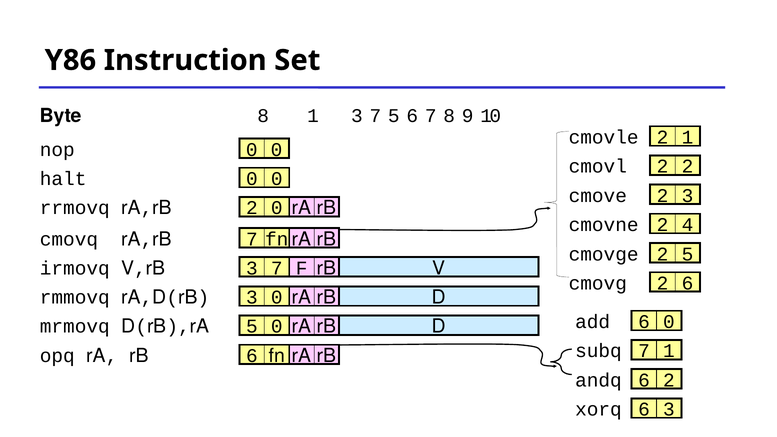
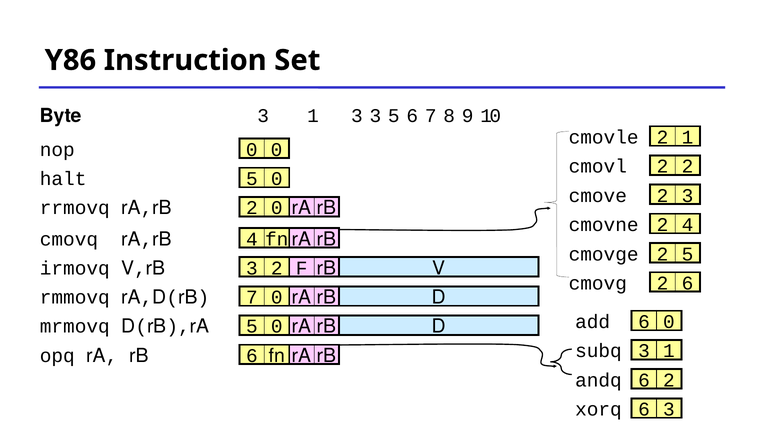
Byte 8: 8 -> 3 (263, 116)
1 3 7: 7 -> 3 (375, 116)
halt 0: 0 -> 5 (252, 179)
rA,rB 7: 7 -> 4 (252, 239)
V,rB 3 7: 7 -> 2 (277, 268)
rA,D(rB 3: 3 -> 7 (252, 297)
subq 7: 7 -> 3 (644, 351)
